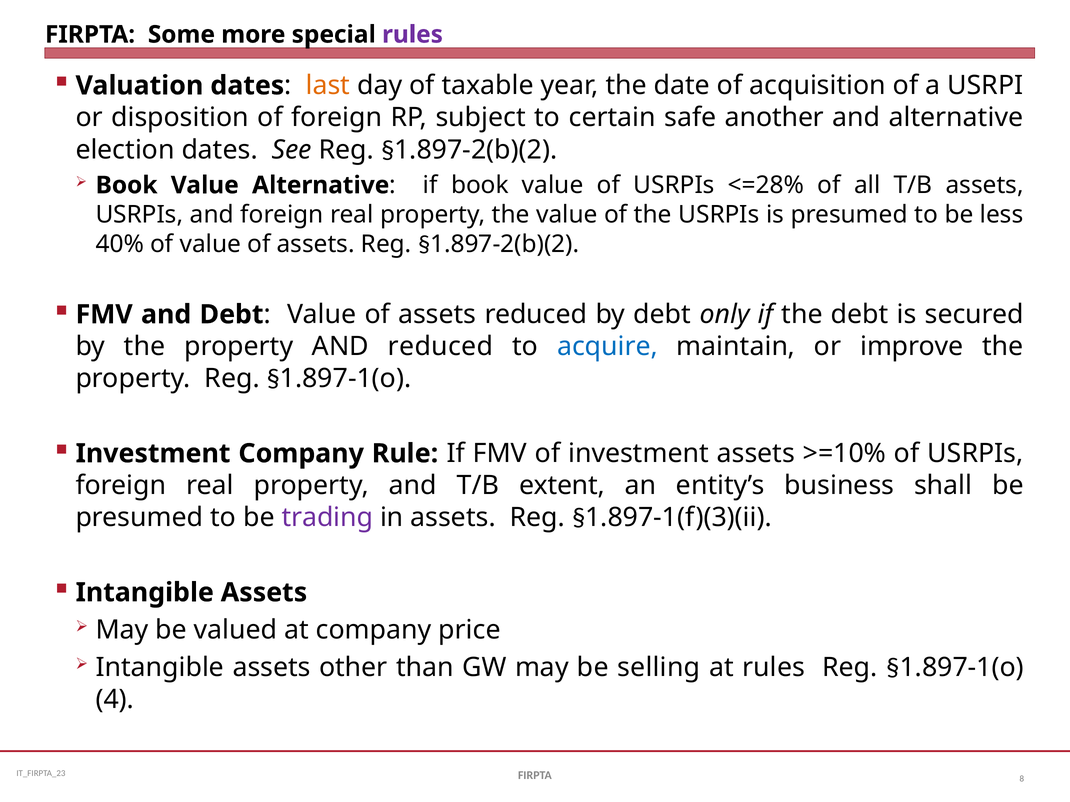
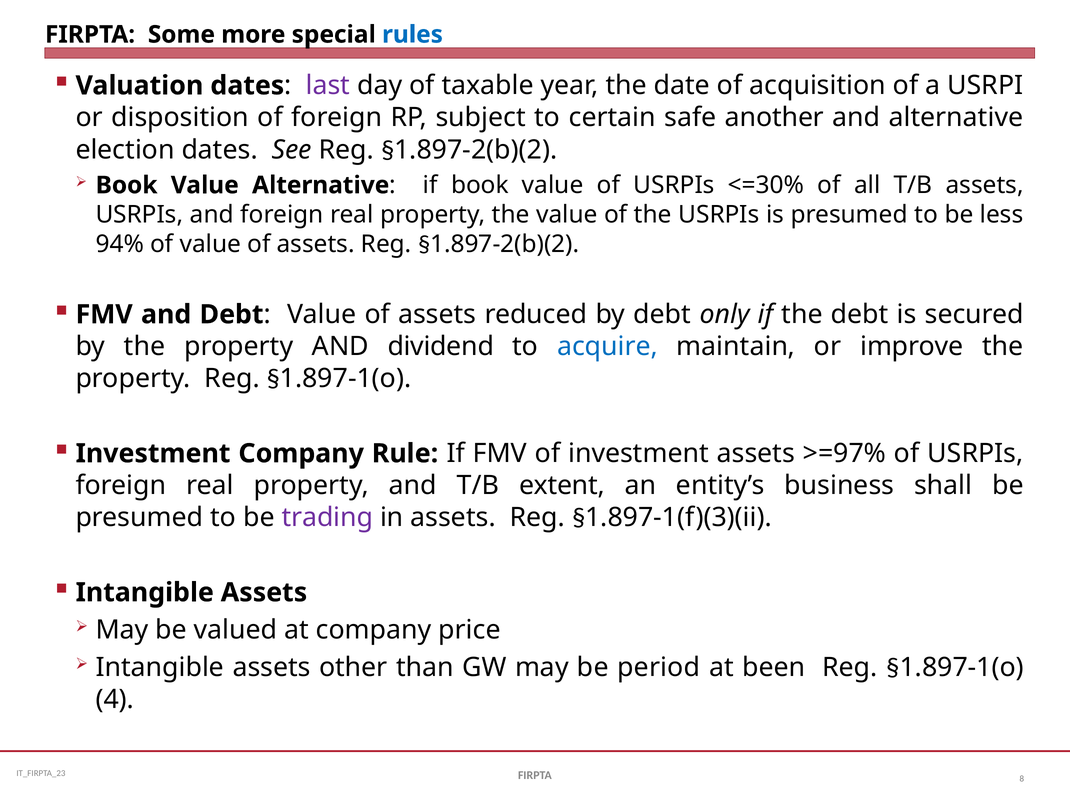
rules colour: purple -> blue (412, 35)
last colour: orange -> purple (328, 86)
<=28%: <=28% -> <=30% (766, 185)
40%: 40% -> 94% (120, 244)
AND reduced: reduced -> dividend (441, 347)
>=10%: >=10% -> >=97% (845, 454)
selling: selling -> period (659, 668)
at rules: rules -> been (774, 668)
